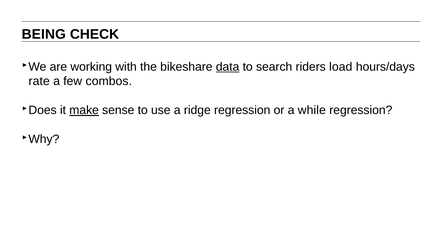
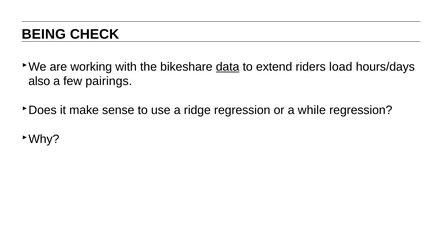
search: search -> extend (274, 67)
rate: rate -> also (39, 81)
combos: combos -> pairings (109, 81)
make underline: present -> none (84, 110)
